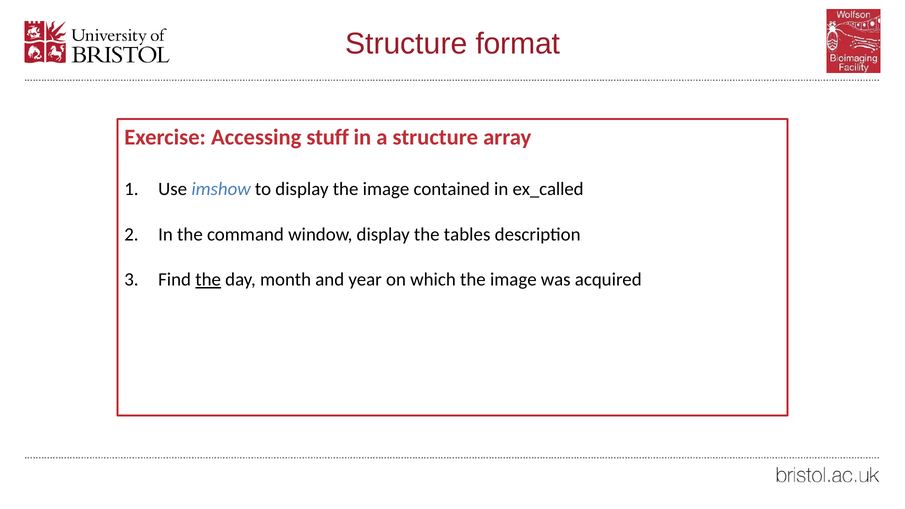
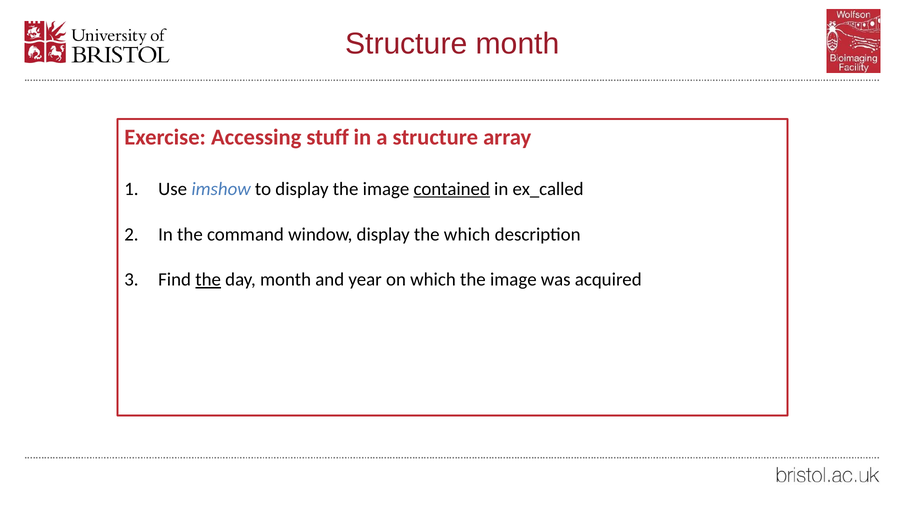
Structure format: format -> month (518, 44)
contained underline: none -> present (452, 189)
the tables: tables -> which (467, 234)
